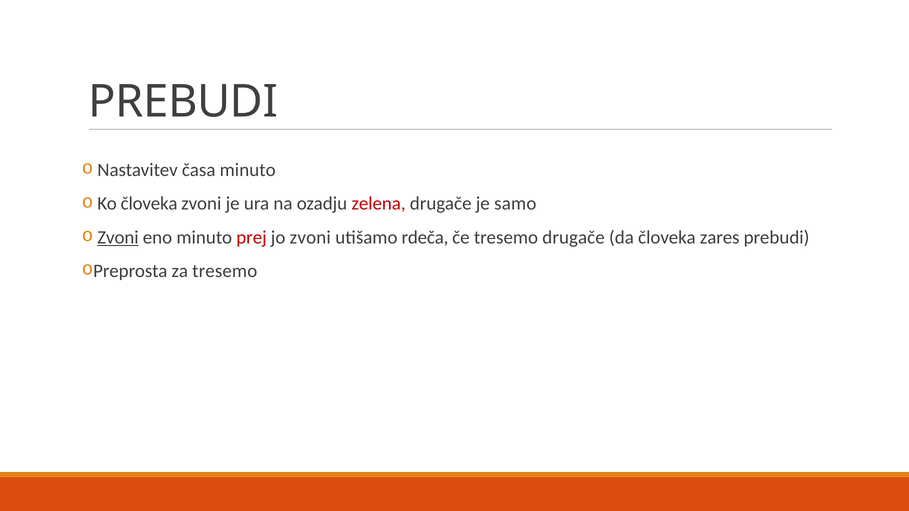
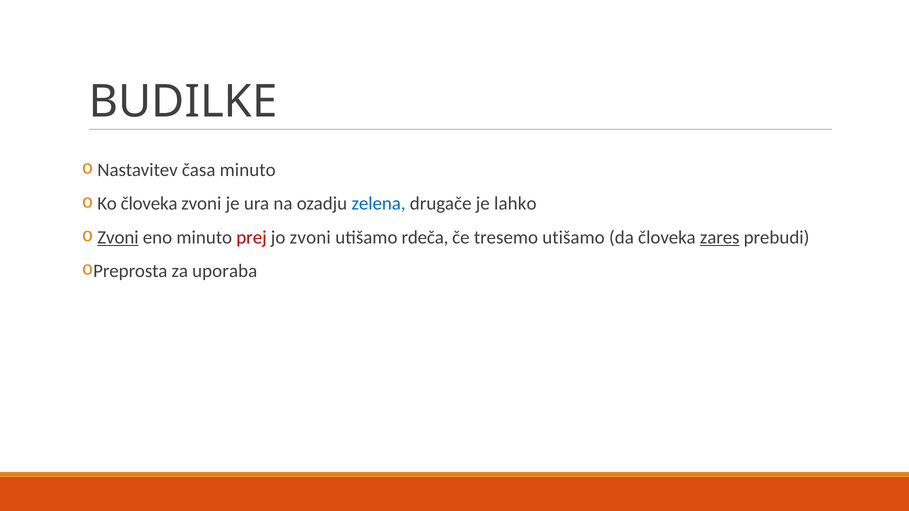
PREBUDI: PREBUDI -> BUDILKE (183, 102)
zelena colour: red -> blue (379, 204)
samo: samo -> lahko (515, 204)
tresemo drugače: drugače -> utišamo (574, 237)
zares underline: none -> present (720, 237)
za tresemo: tresemo -> uporaba (225, 271)
